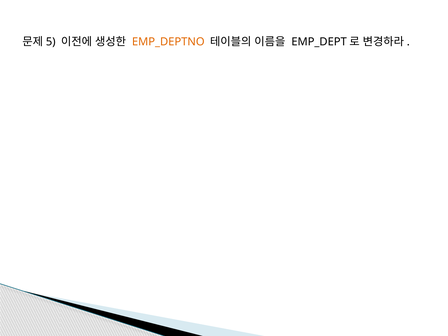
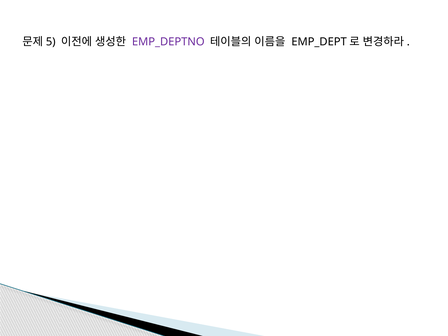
EMP_DEPTNO colour: orange -> purple (168, 42)
